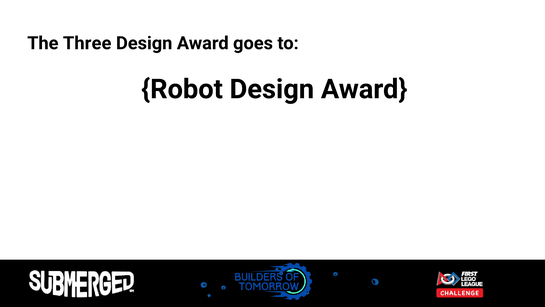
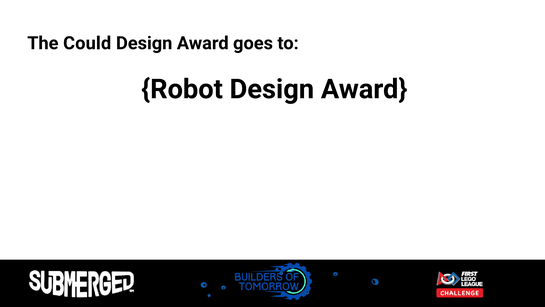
Three: Three -> Could (87, 43)
